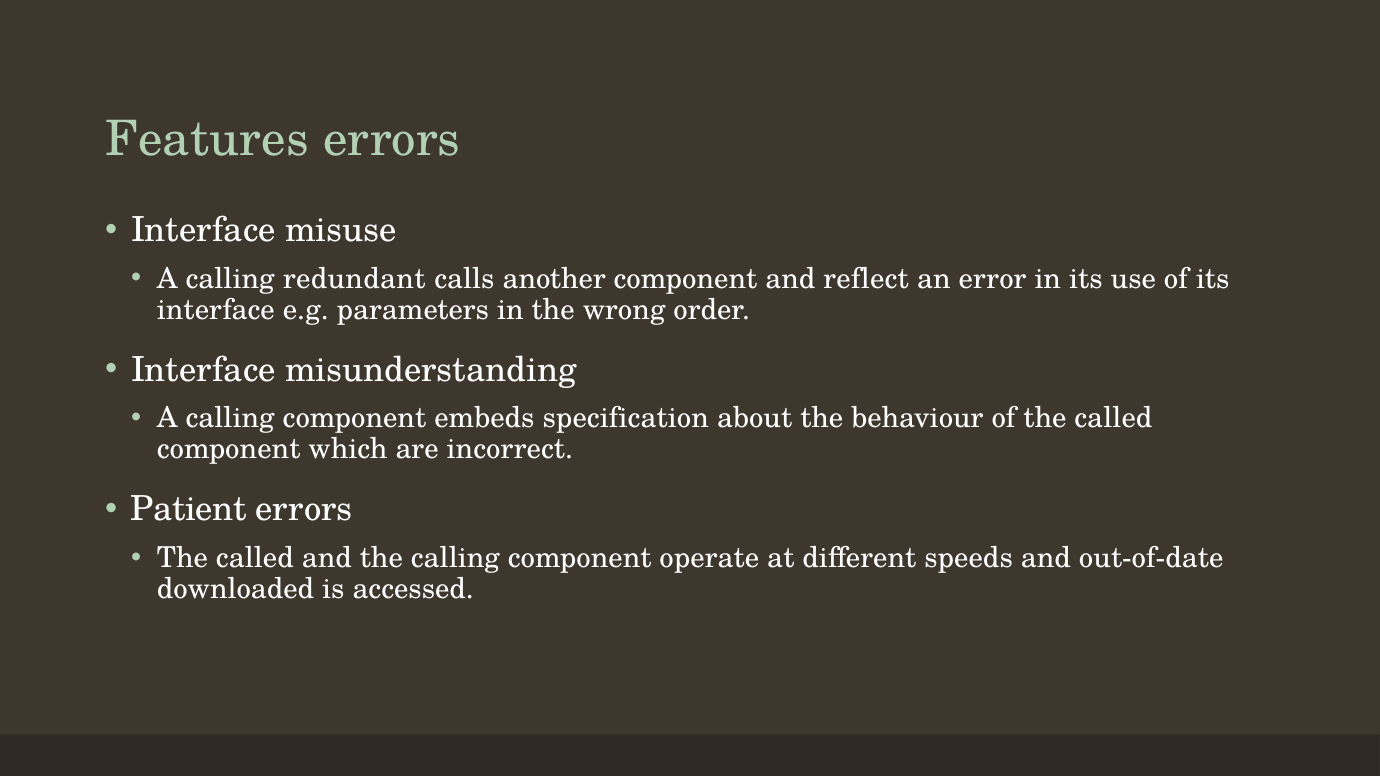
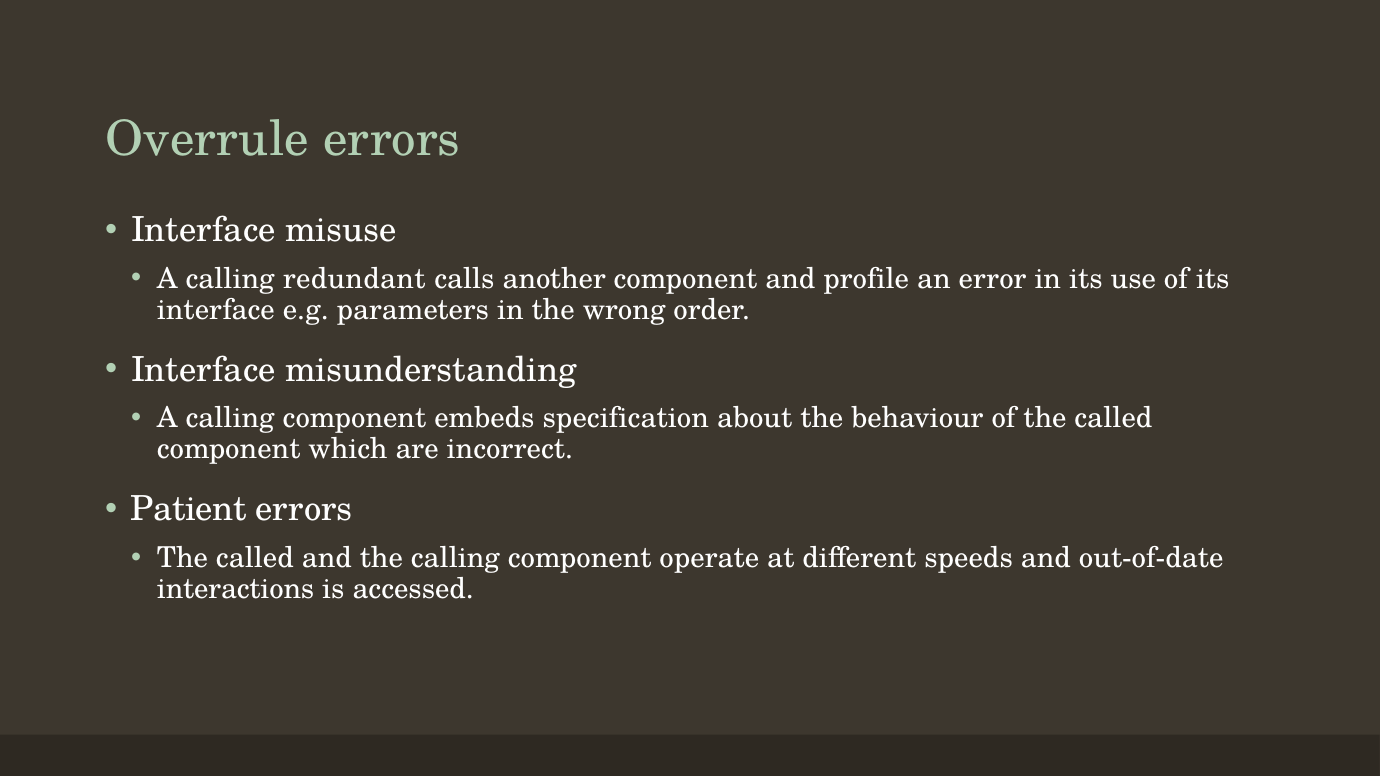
Features: Features -> Overrule (207, 139)
reflect: reflect -> profile (866, 279)
downloaded: downloaded -> interactions (236, 589)
